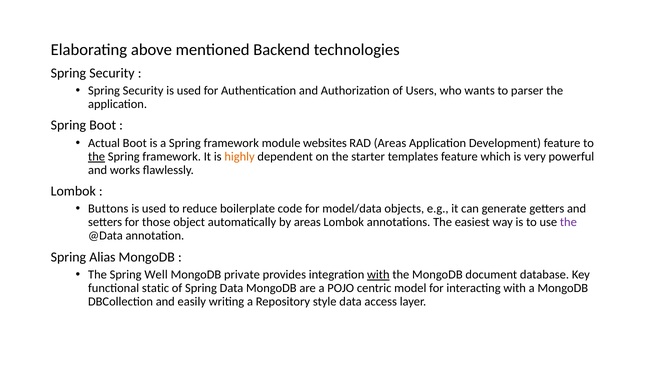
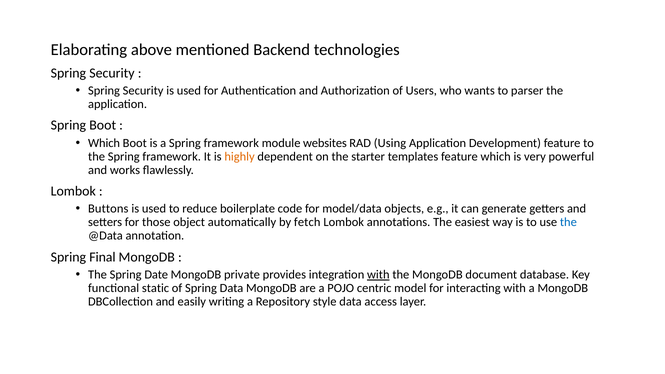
Actual: Actual -> Which (104, 143)
RAD Areas: Areas -> Using (390, 143)
the underline: present -> none (97, 157)
by areas: areas -> fetch (307, 222)
the colour: purple -> blue (568, 222)
Alias: Alias -> Final (102, 257)
Well: Well -> Date (156, 275)
